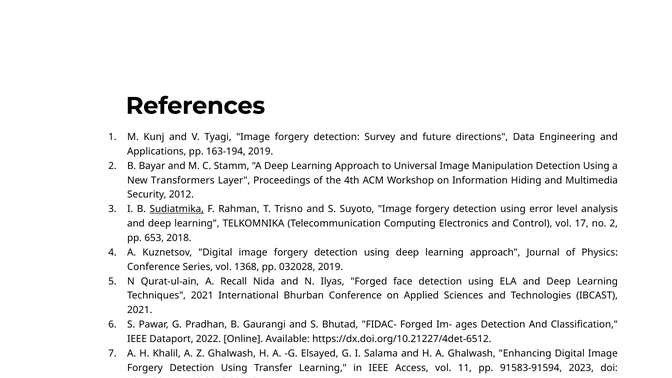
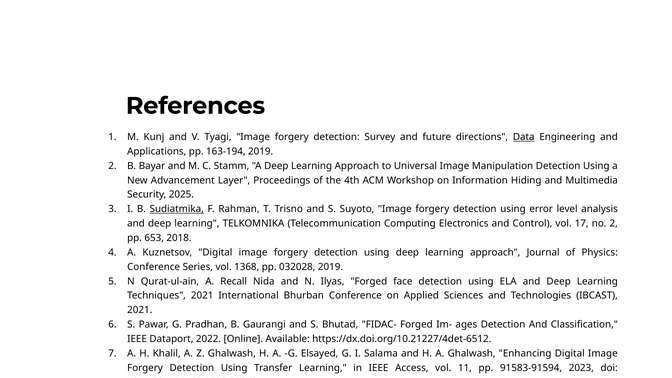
Data underline: none -> present (524, 137)
Transformers: Transformers -> Advancement (183, 180)
2012: 2012 -> 2025 (181, 195)
